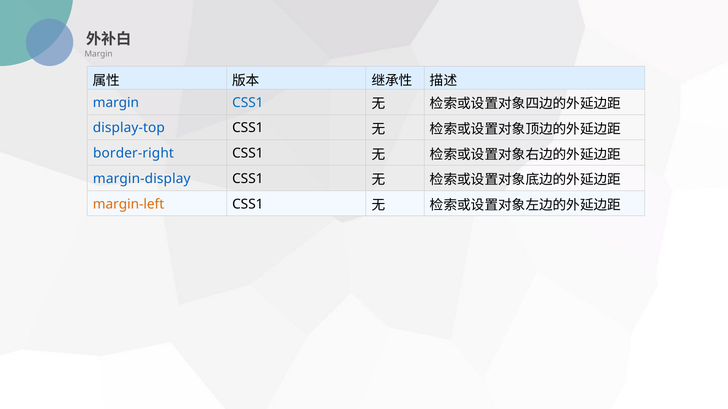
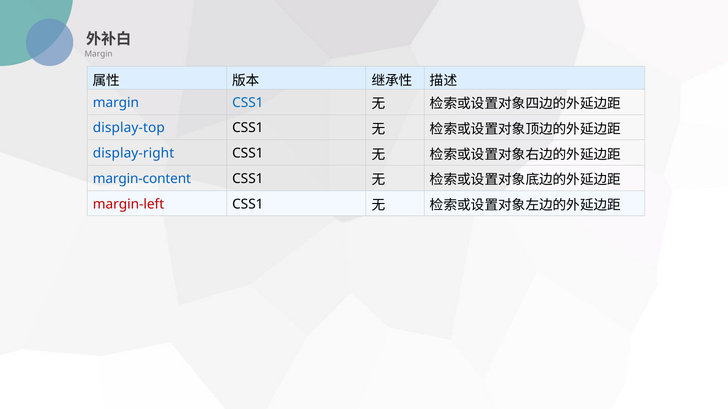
border-right: border-right -> display-right (133, 153)
margin-display: margin-display -> margin-content (142, 179)
margin-left colour: orange -> red (129, 204)
